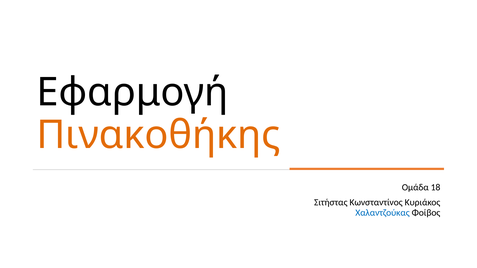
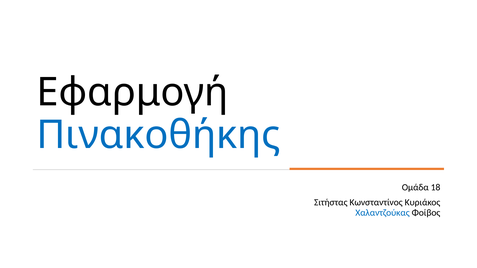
Πινακοθήκης colour: orange -> blue (159, 135)
